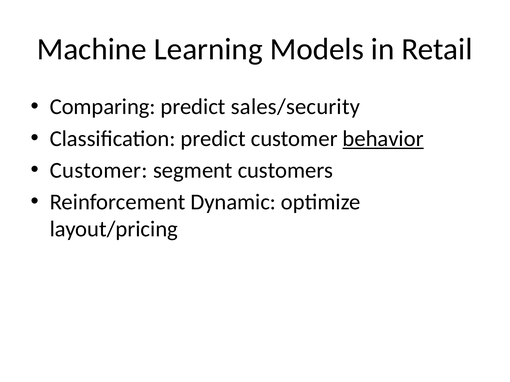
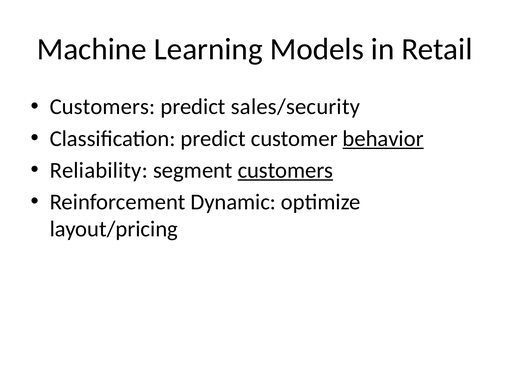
Comparing: Comparing -> Customers (102, 107)
Customer: Customer -> Reliability (99, 170)
customers underline: none -> present (285, 170)
